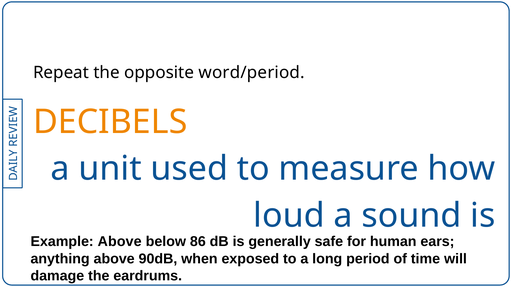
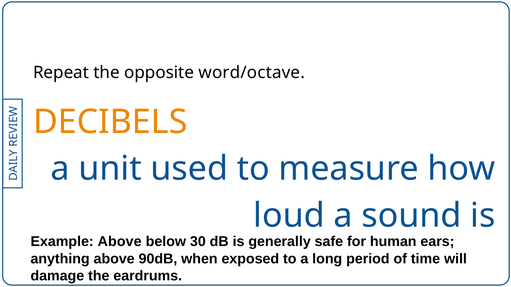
word/period: word/period -> word/octave (252, 73)
86: 86 -> 30 (198, 242)
